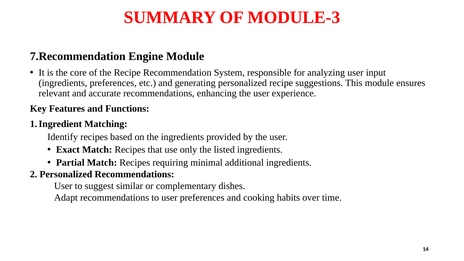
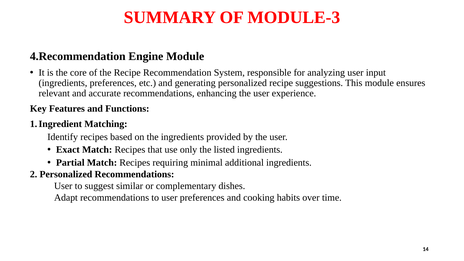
7.Recommendation: 7.Recommendation -> 4.Recommendation (78, 56)
